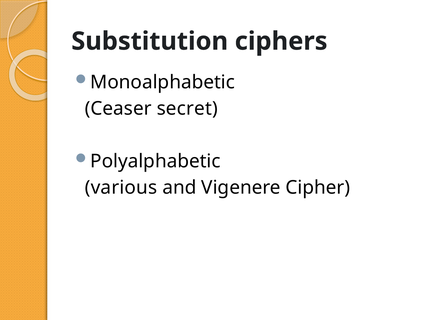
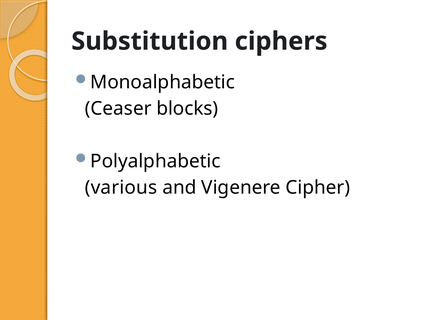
secret: secret -> blocks (187, 109)
